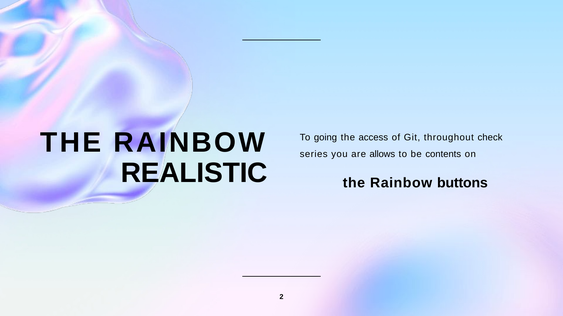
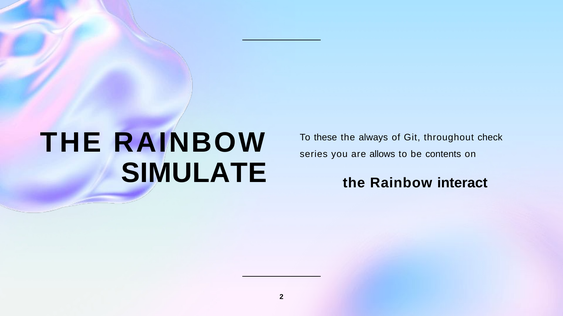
going: going -> these (325, 138)
access: access -> always (373, 138)
REALISTIC: REALISTIC -> SIMULATE (194, 173)
buttons: buttons -> interact (462, 183)
